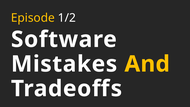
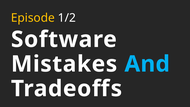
And colour: yellow -> light blue (147, 64)
